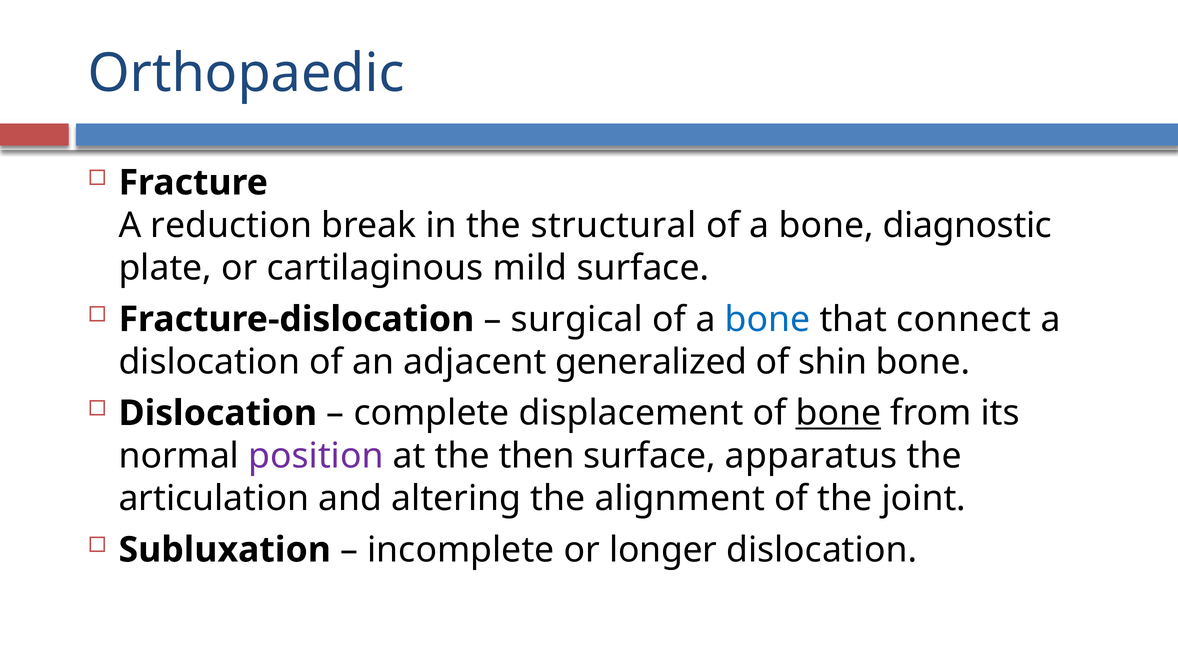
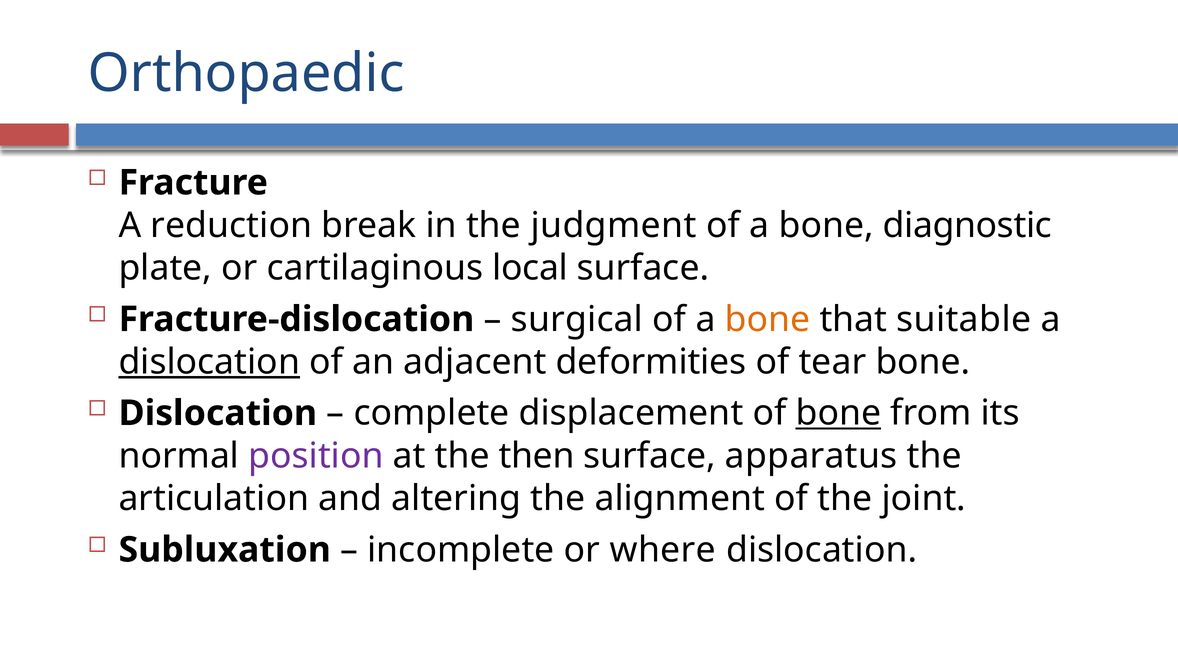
structural: structural -> judgment (614, 226)
mild: mild -> local (530, 268)
bone colour: blue -> orange (767, 320)
connect: connect -> suitable (964, 320)
dislocation underline: none -> present (209, 362)
generalized: generalized -> deformities (651, 362)
shin: shin -> tear (832, 362)
longer: longer -> where (663, 550)
